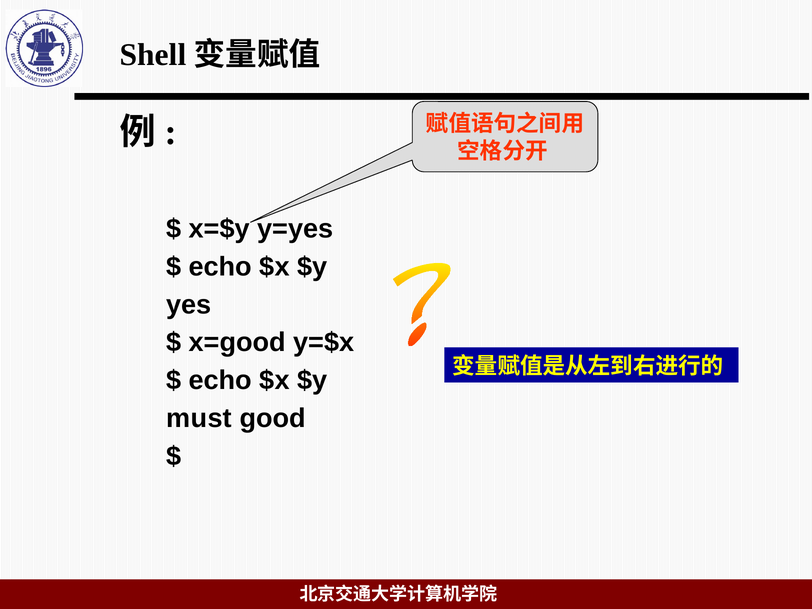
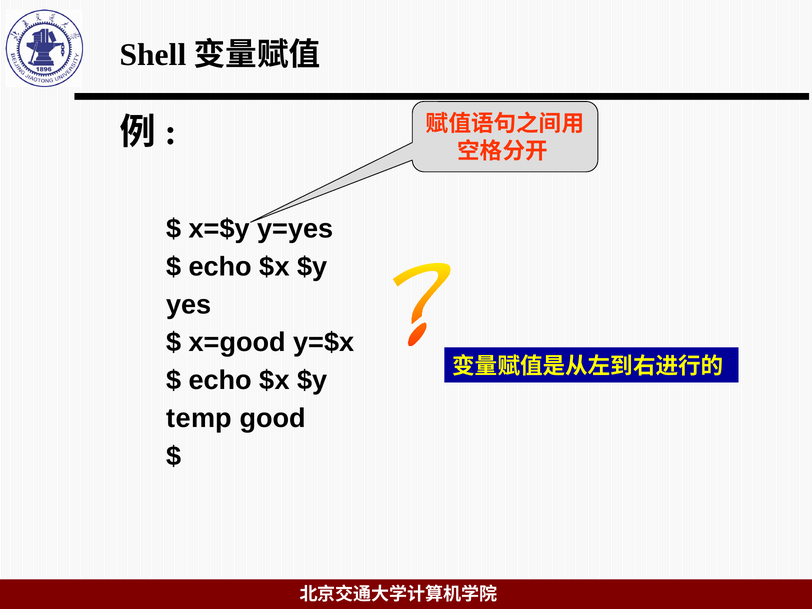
must: must -> temp (199, 418)
